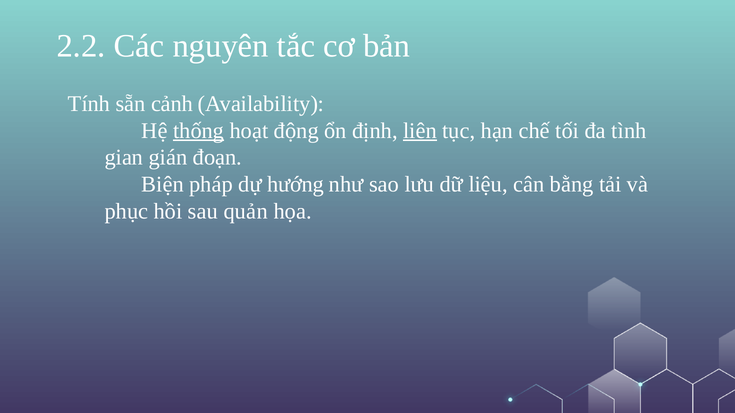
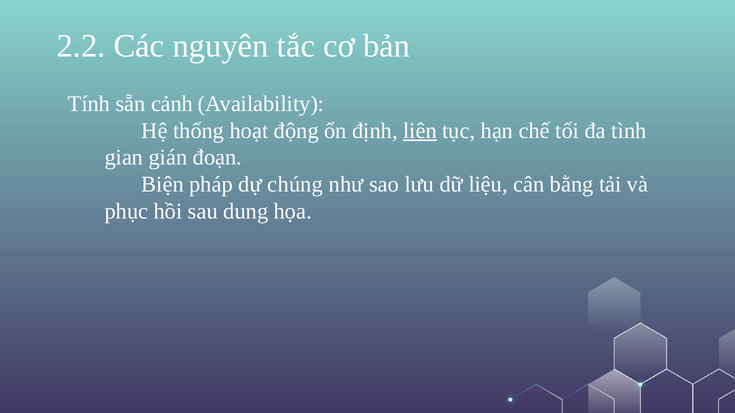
thống underline: present -> none (199, 131)
hướng: hướng -> chúng (295, 185)
quản: quản -> dung (246, 212)
